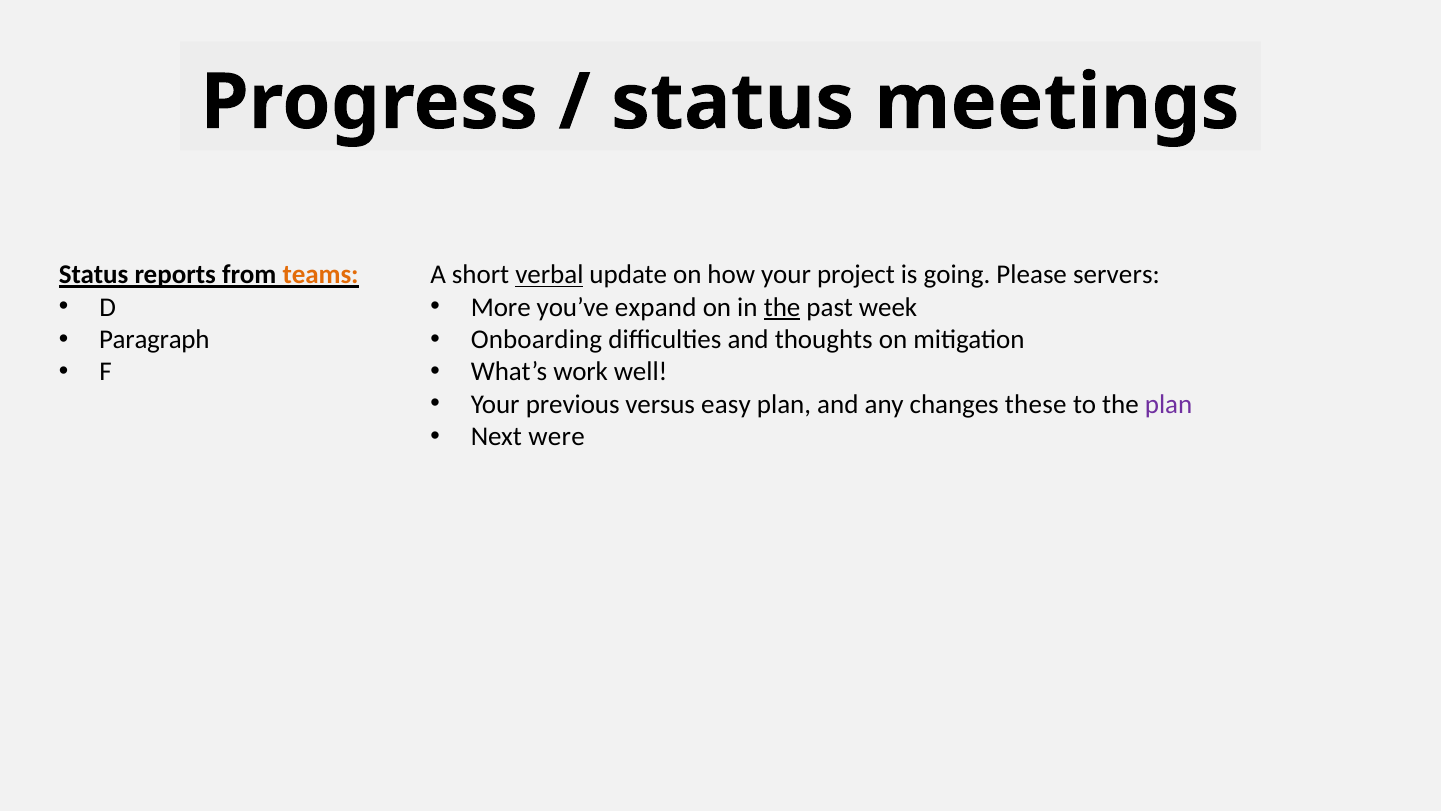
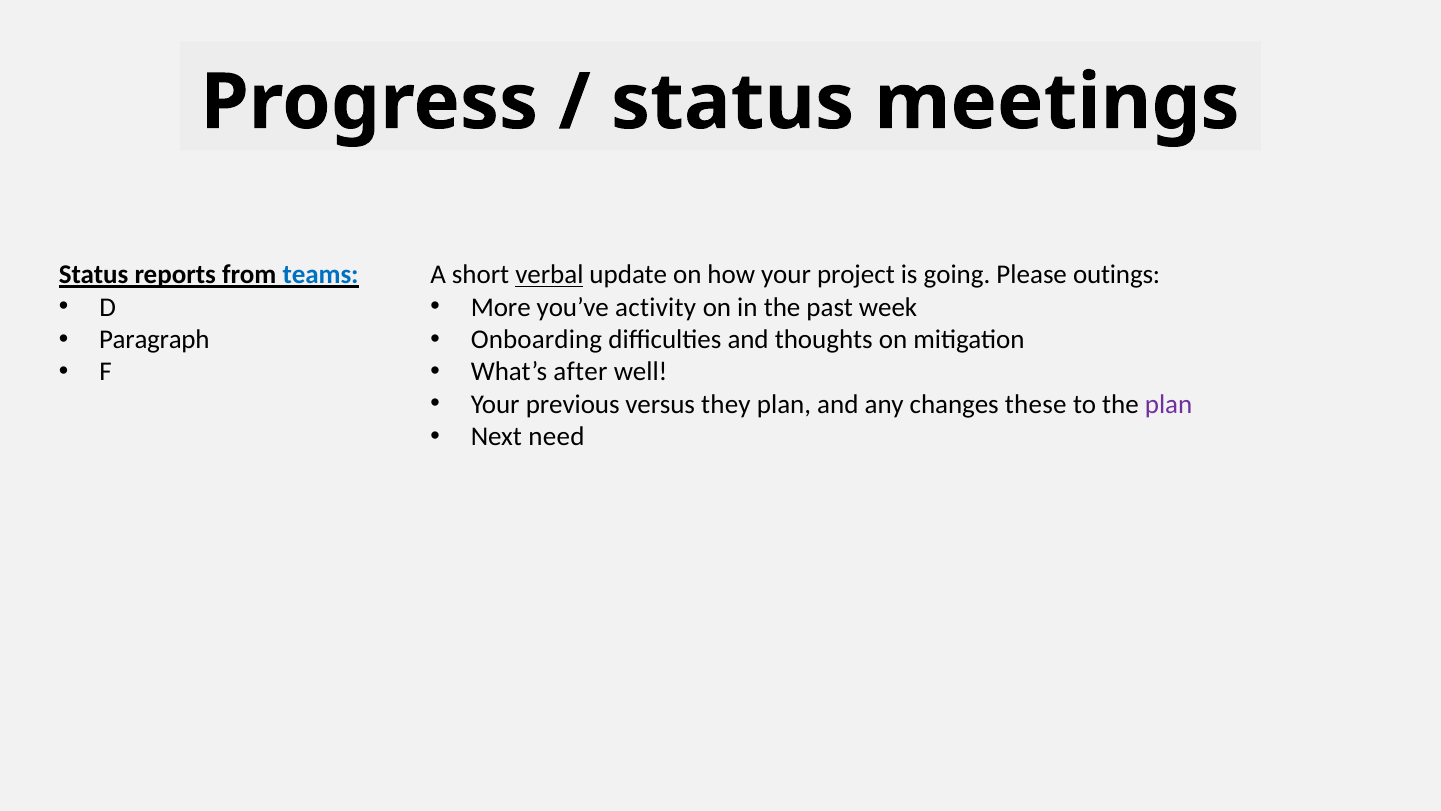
teams colour: orange -> blue (321, 275)
servers: servers -> outings (1117, 275)
expand: expand -> activity (656, 307)
the underline: present -> none (782, 307)
work: work -> after (580, 372)
easy: easy -> they (726, 404)
were: were -> need (557, 437)
